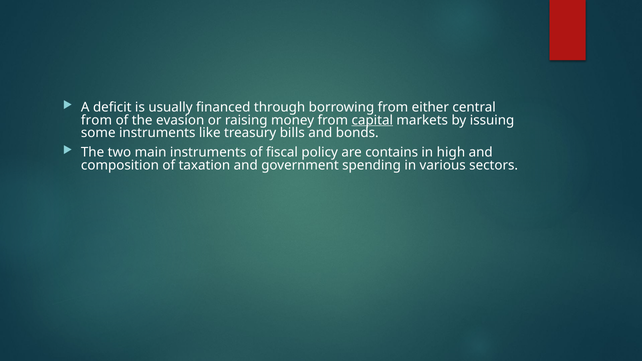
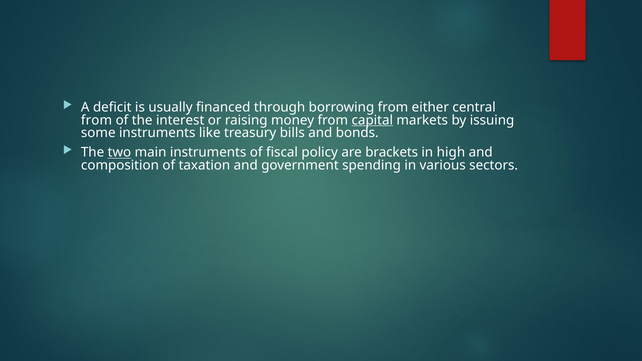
evasion: evasion -> interest (180, 120)
two underline: none -> present (119, 153)
contains: contains -> brackets (392, 153)
